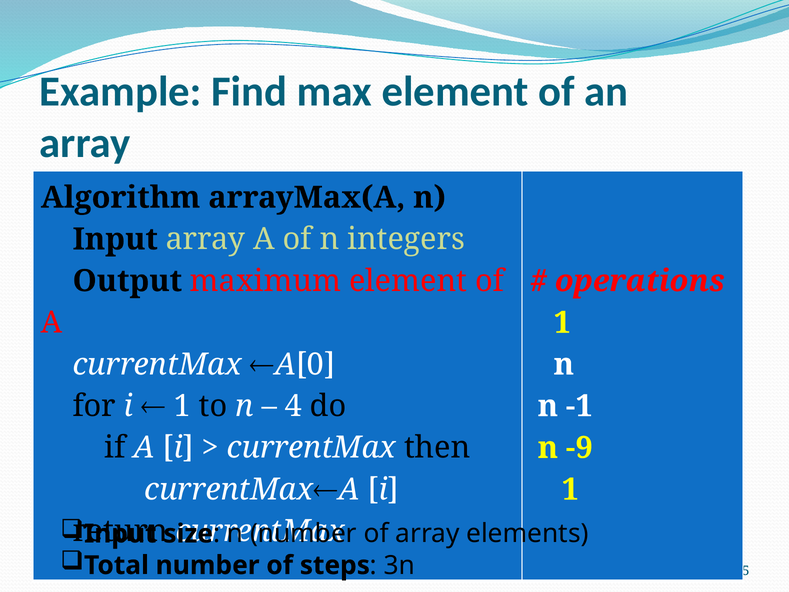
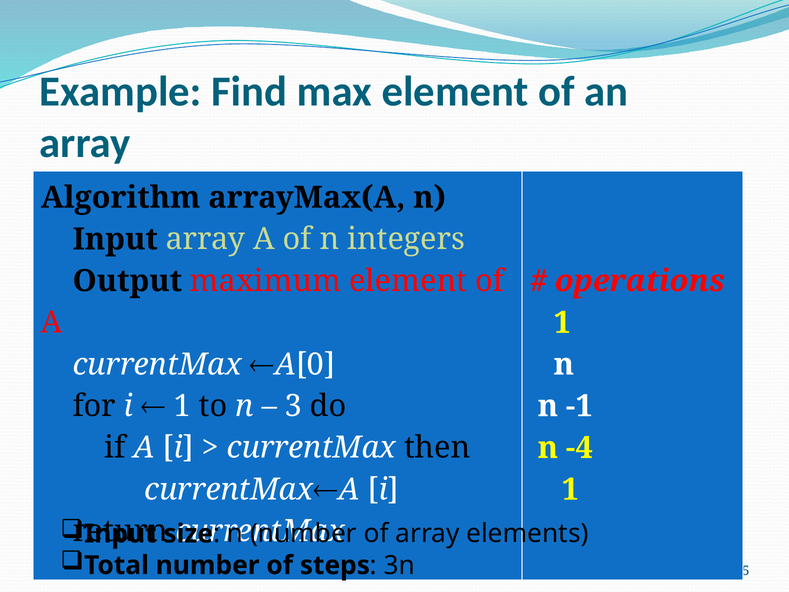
4: 4 -> 3 (293, 406)
-9: -9 -> -4 (579, 448)
